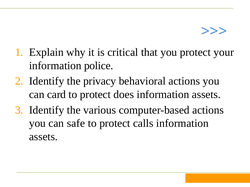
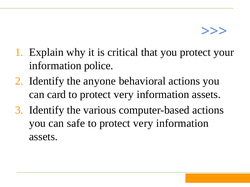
privacy: privacy -> anyone (100, 81)
does: does -> very (124, 95)
calls: calls -> very (143, 124)
